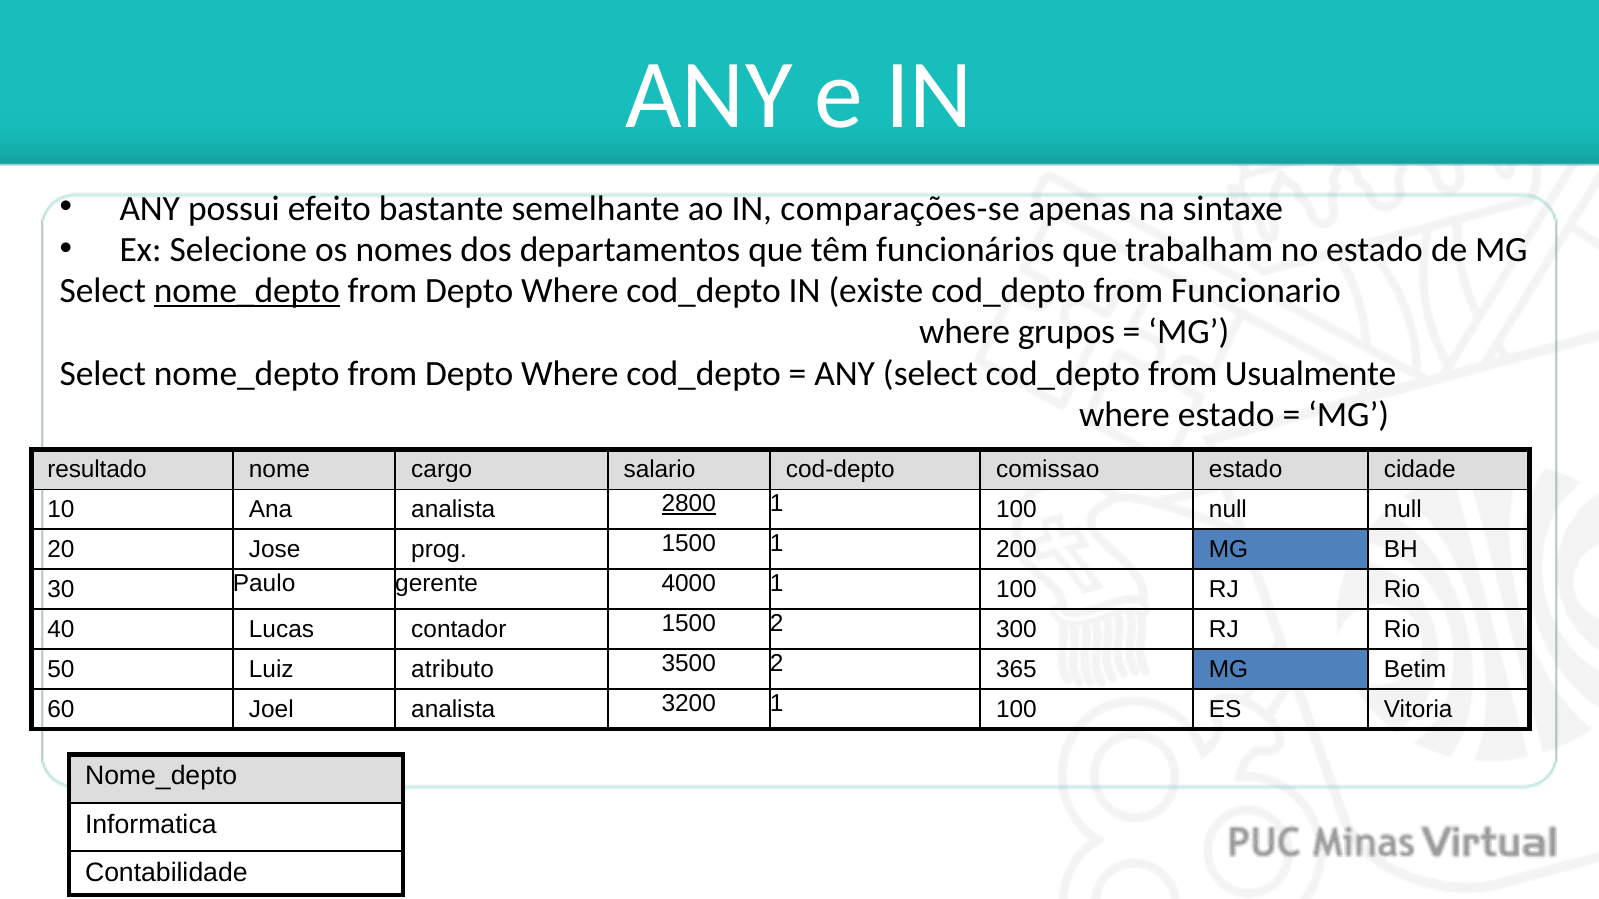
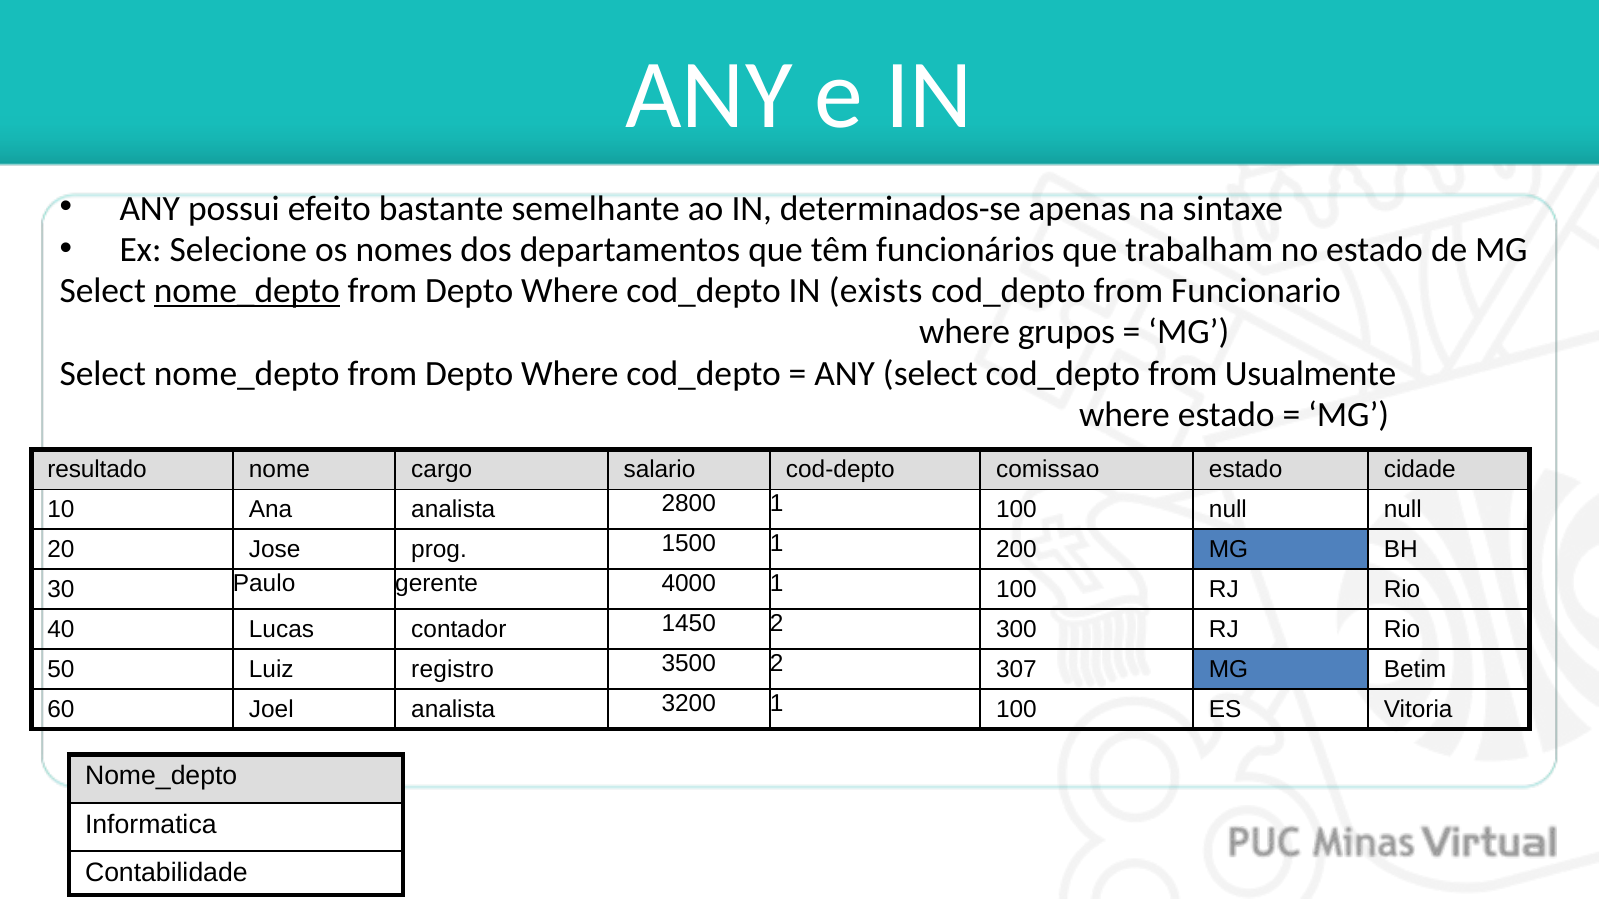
comparações-se: comparações-se -> determinados-se (900, 209)
existe: existe -> exists (876, 291)
2800 underline: present -> none (689, 504)
contador 1500: 1500 -> 1450 (689, 624)
atributo: atributo -> registro (453, 670)
365: 365 -> 307 (1016, 670)
